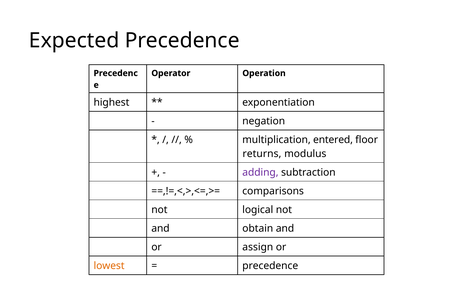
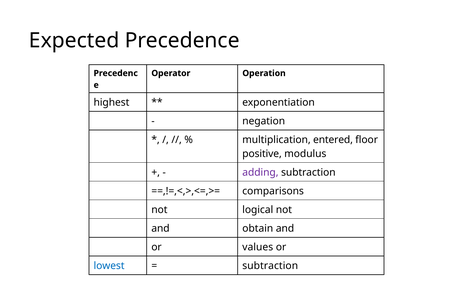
returns: returns -> positive (262, 154)
assign: assign -> values (258, 247)
lowest colour: orange -> blue (109, 265)
precedence: precedence -> subtraction (270, 265)
